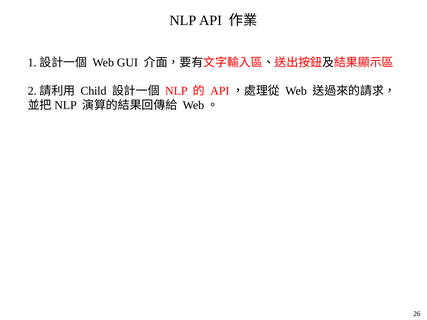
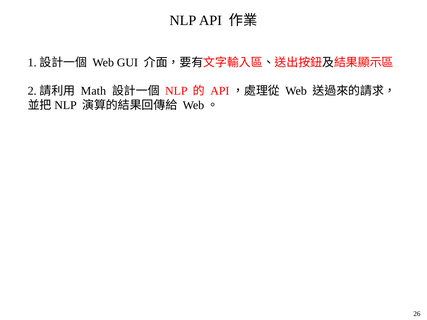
Child: Child -> Math (93, 91)
